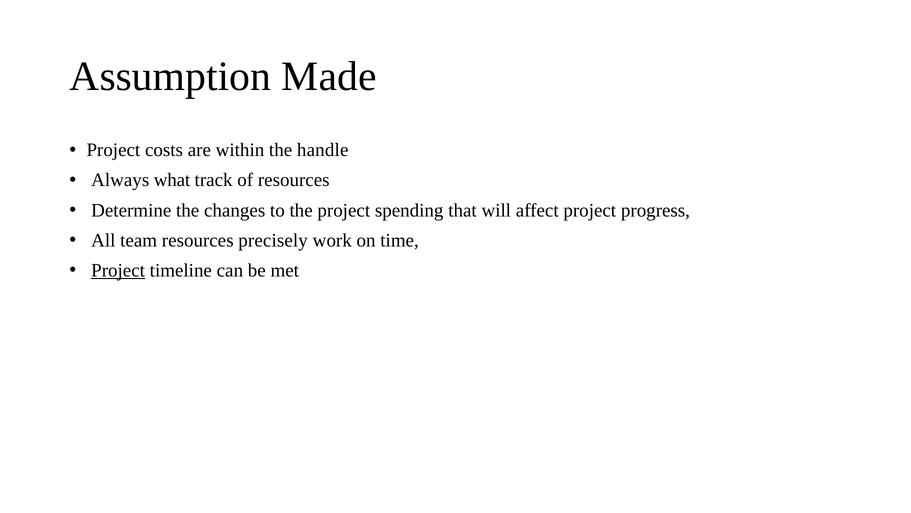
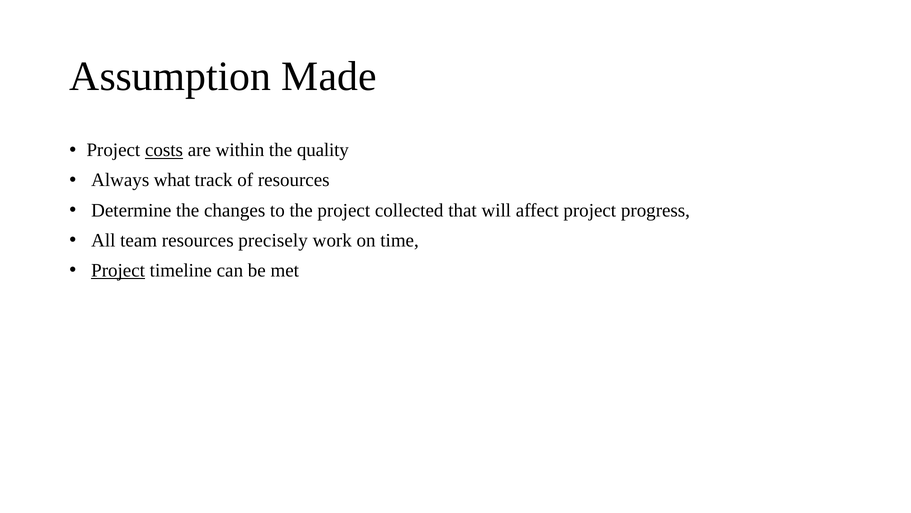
costs underline: none -> present (164, 150)
handle: handle -> quality (323, 150)
spending: spending -> collected (409, 210)
